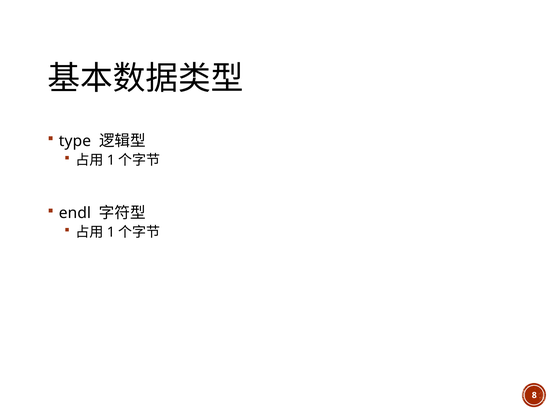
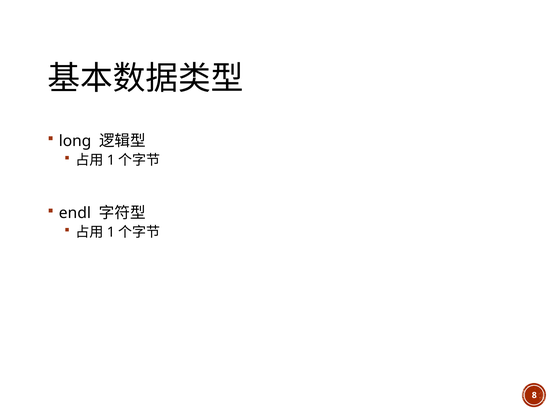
type: type -> long (75, 141)
